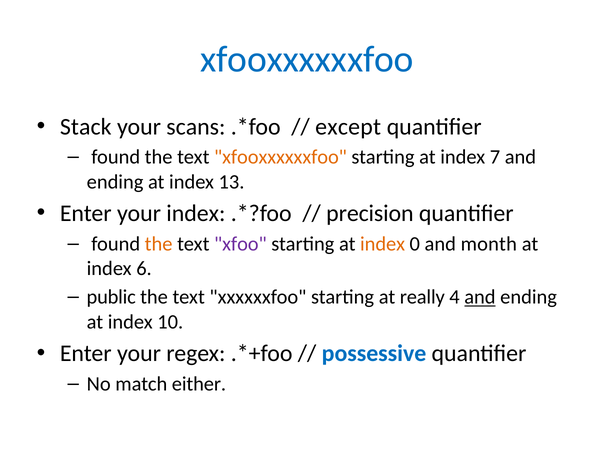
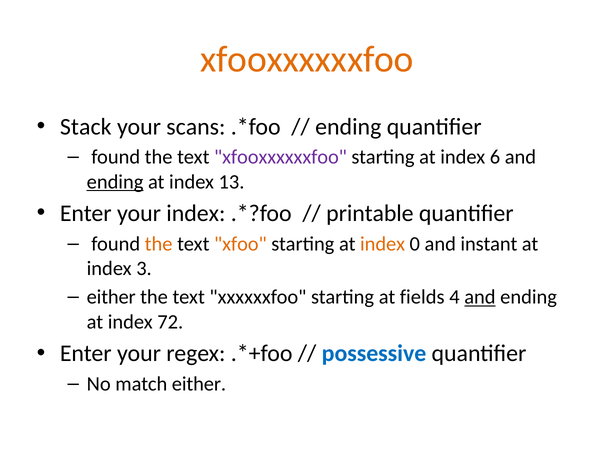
xfooxxxxxxfoo colour: blue -> orange (307, 59)
except: except -> ending (348, 127)
xfooxxxxxxfoo colour: orange -> purple (281, 157)
7: 7 -> 6 (495, 157)
ending underline: none -> present (115, 182)
precision: precision -> printable (370, 213)
xfoo colour: purple -> orange (240, 244)
month: month -> instant (489, 244)
6: 6 -> 3 (144, 268)
public: public -> either (111, 297)
really: really -> fields (422, 297)
10: 10 -> 72 (170, 321)
